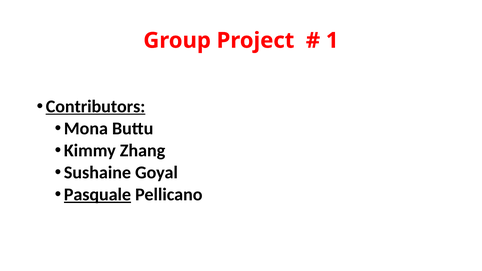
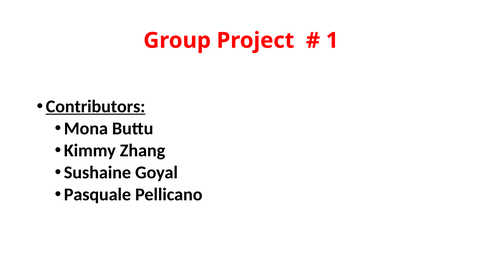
Pasquale underline: present -> none (97, 195)
